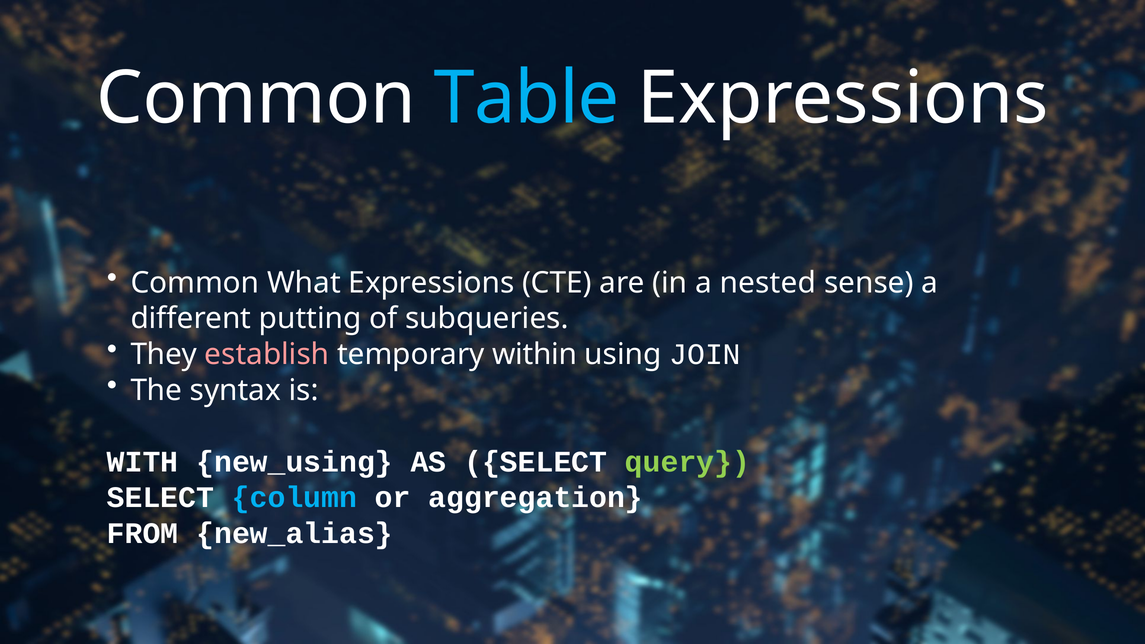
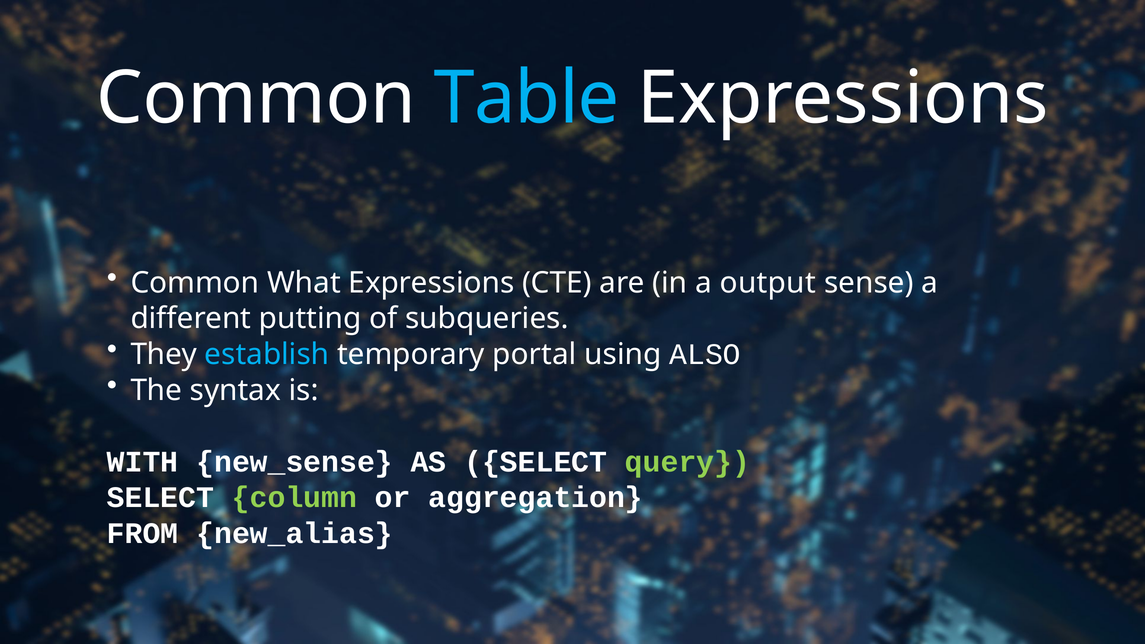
nested: nested -> output (768, 283)
establish colour: pink -> light blue (267, 354)
within: within -> portal (534, 354)
JOIN: JOIN -> ALSO (705, 354)
new_using: new_using -> new_sense (295, 462)
column colour: light blue -> light green (294, 498)
